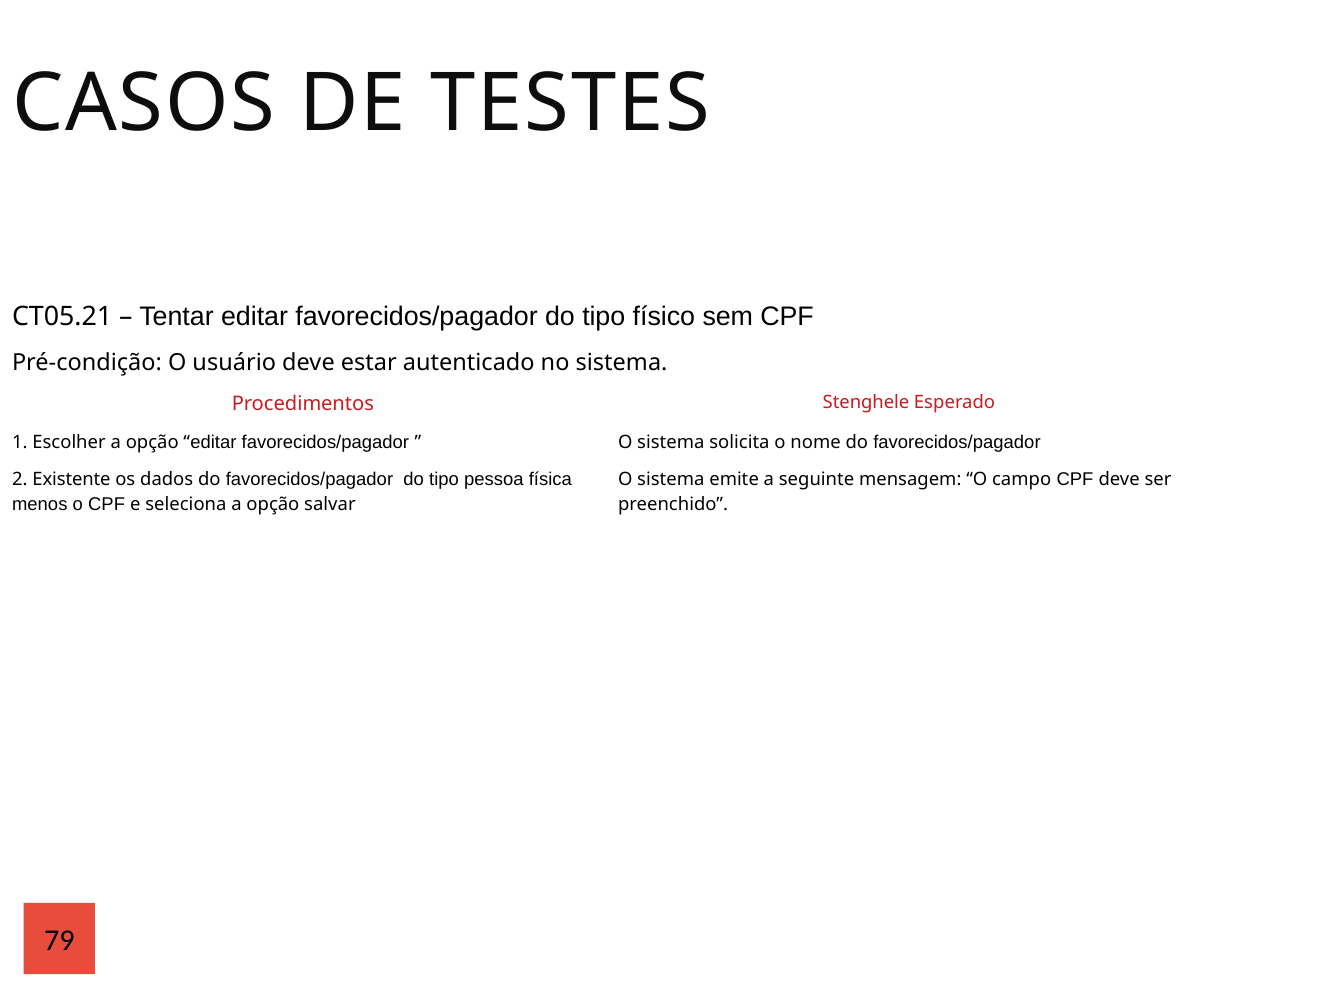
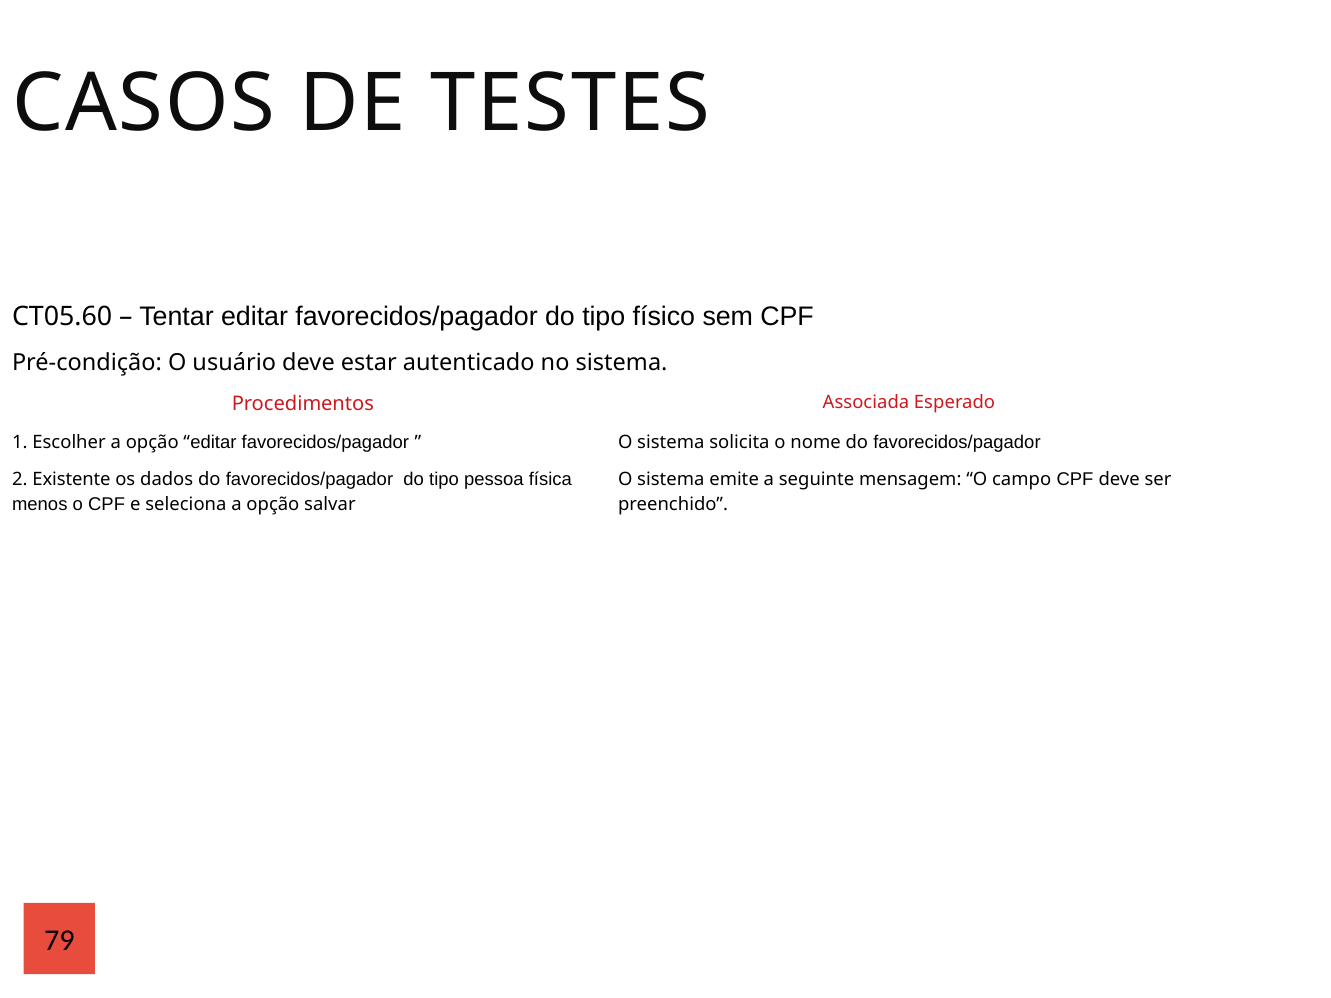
CT05.21: CT05.21 -> CT05.60 (62, 316)
Stenghele: Stenghele -> Associada (866, 403)
